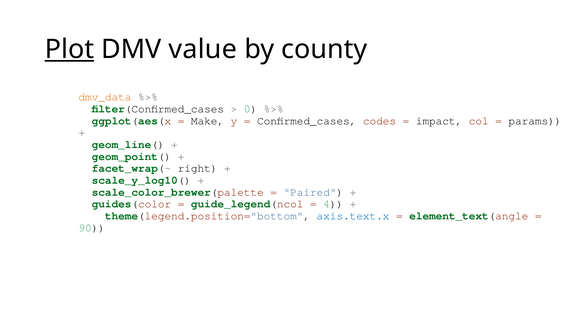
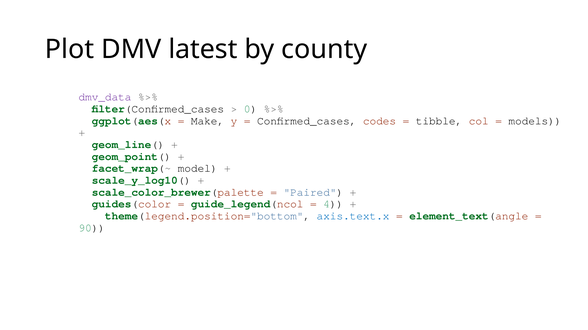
Plot underline: present -> none (69, 49)
value: value -> latest (203, 49)
dmv_data colour: orange -> purple (105, 97)
impact: impact -> tibble (439, 121)
params: params -> models (535, 121)
right: right -> model (198, 169)
